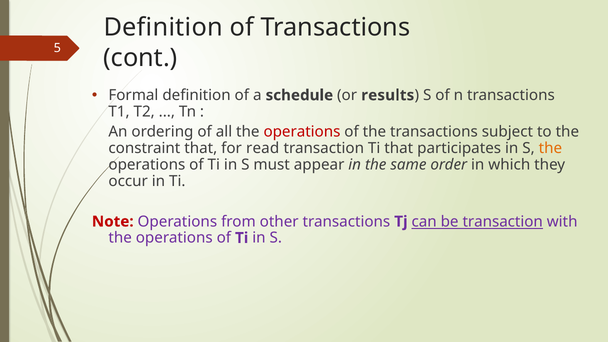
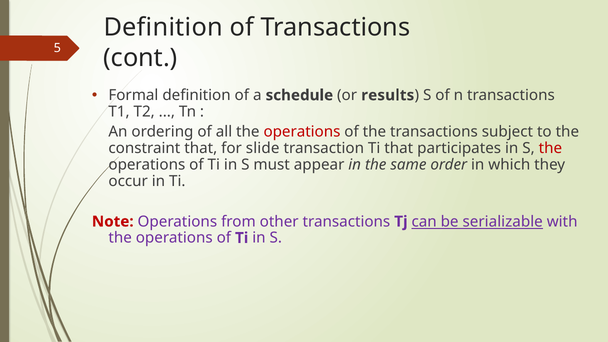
read: read -> slide (263, 148)
the colour: orange -> red (550, 148)
be transaction: transaction -> serializable (503, 222)
